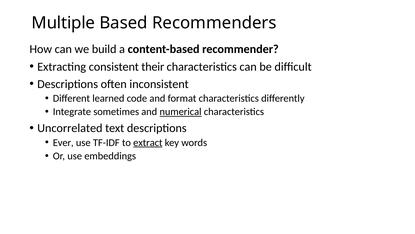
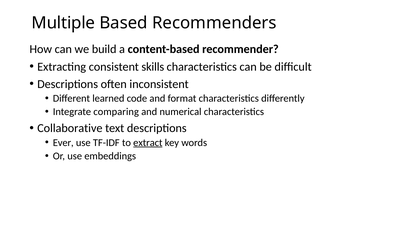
their: their -> skills (153, 67)
sometimes: sometimes -> comparing (116, 112)
numerical underline: present -> none (181, 112)
Uncorrelated: Uncorrelated -> Collaborative (70, 128)
